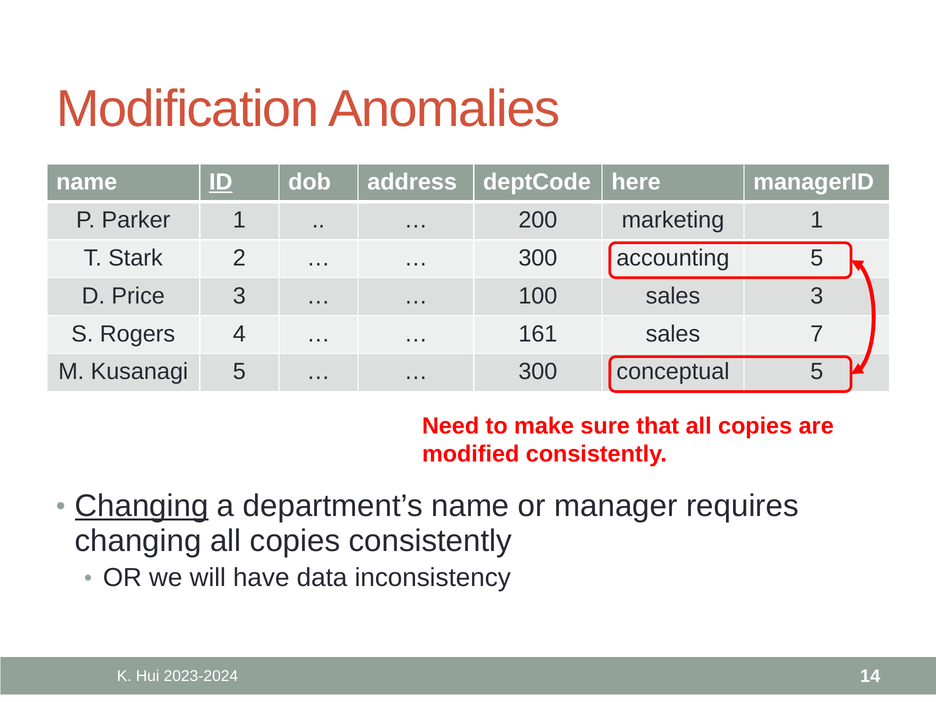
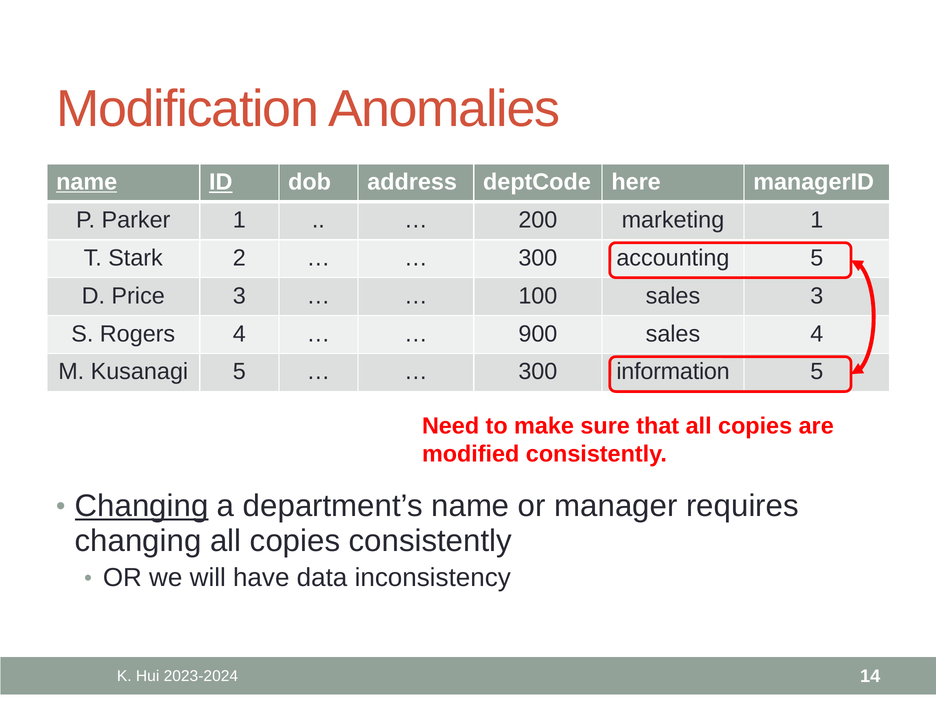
name underline: none -> present (87, 182)
161: 161 -> 900 (538, 334)
sales 7: 7 -> 4 (817, 334)
conceptual: conceptual -> information (673, 372)
